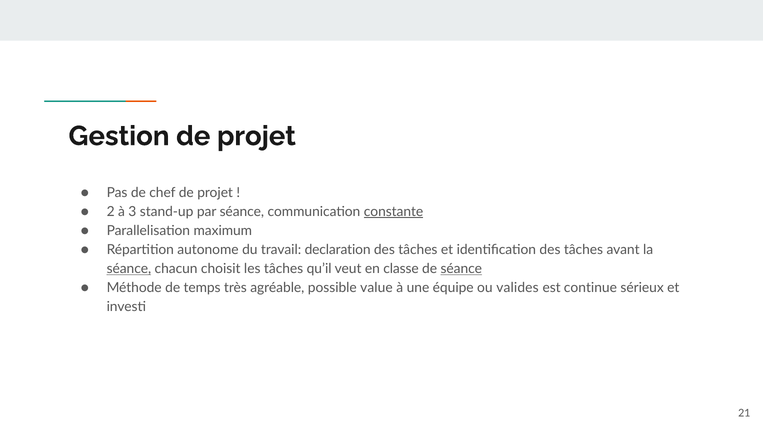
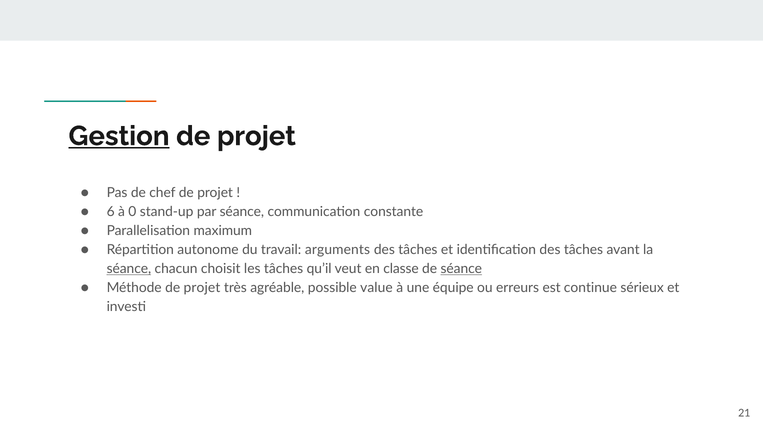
Gestion underline: none -> present (119, 136)
2: 2 -> 6 (111, 212)
3: 3 -> 0 (132, 212)
constante underline: present -> none (394, 212)
declaration: declaration -> arguments (337, 250)
Méthode de temps: temps -> projet (202, 288)
valides: valides -> erreurs (518, 288)
